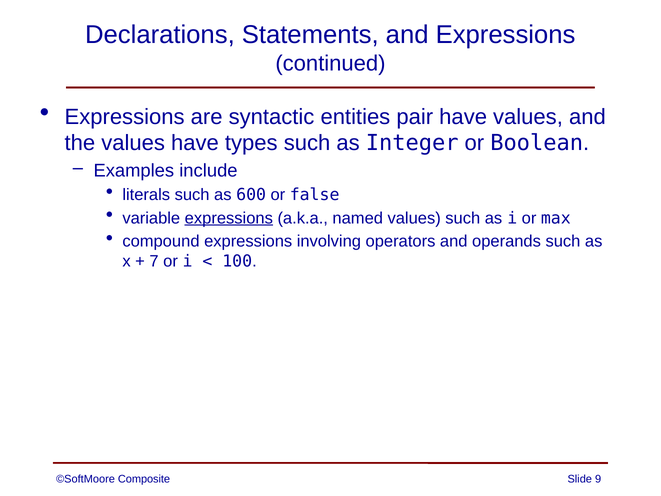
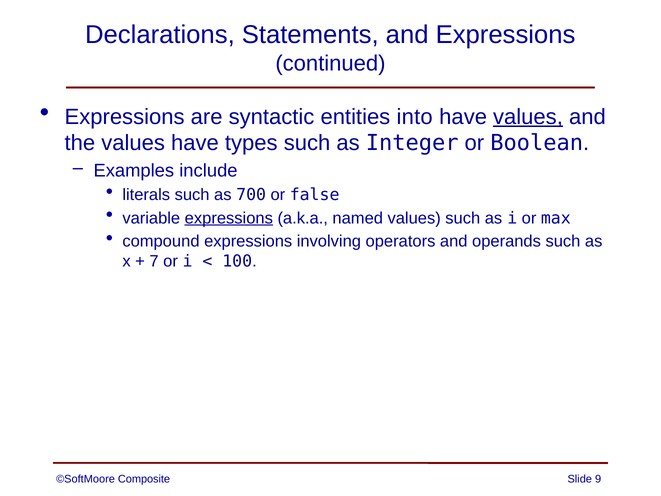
pair: pair -> into (415, 117)
values underline: none -> present (528, 117)
600: 600 -> 700 (251, 195)
